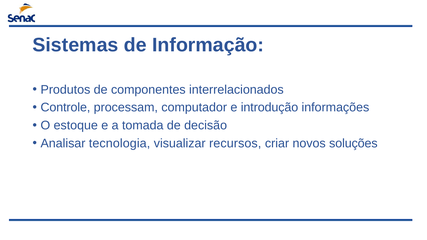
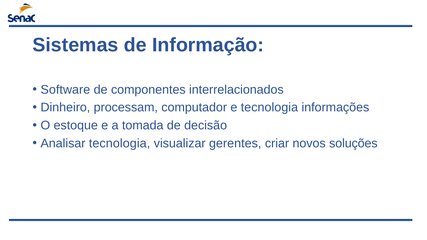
Produtos: Produtos -> Software (65, 90)
Controle: Controle -> Dinheiro (65, 108)
e introdução: introdução -> tecnologia (269, 108)
recursos: recursos -> gerentes (235, 143)
